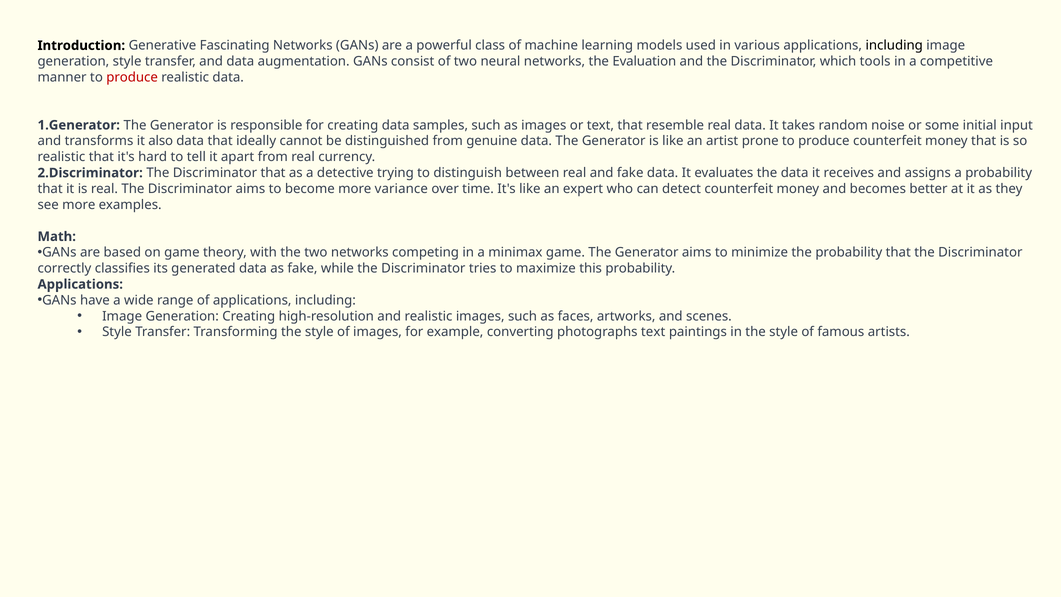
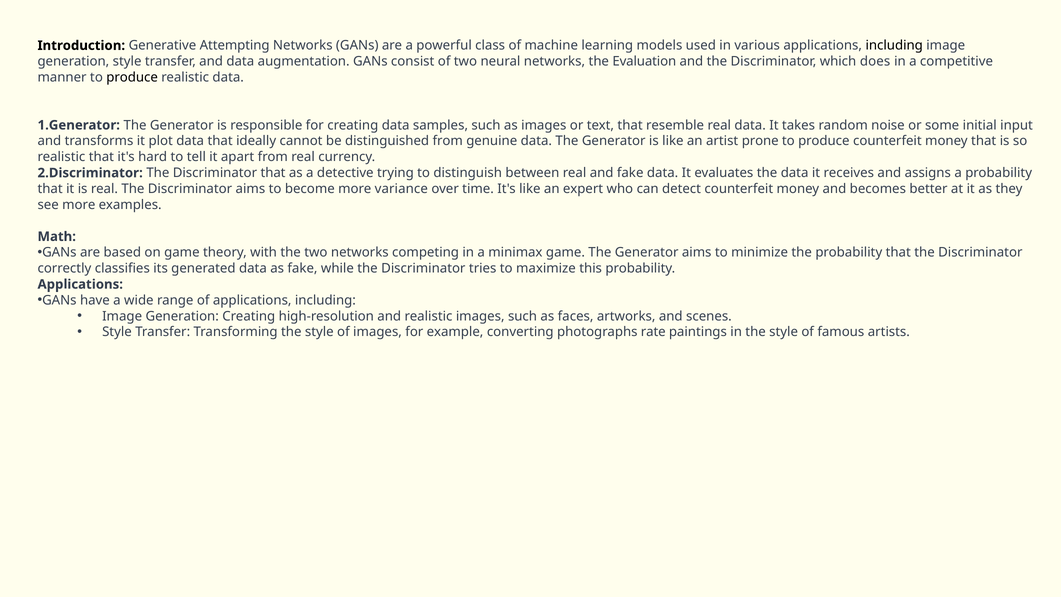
Fascinating: Fascinating -> Attempting (235, 46)
tools: tools -> does (875, 61)
produce colour: red -> black (132, 77)
also: also -> plot (161, 141)
photographs text: text -> rate (653, 332)
